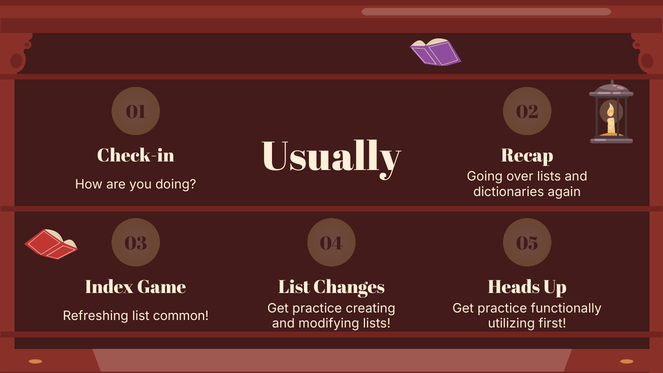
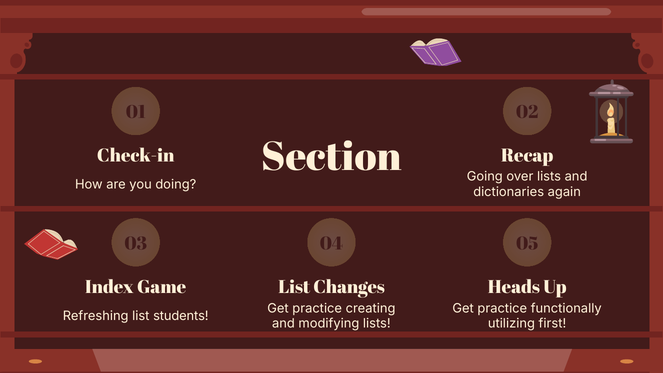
Usually: Usually -> Section (331, 157)
common: common -> students (181, 316)
